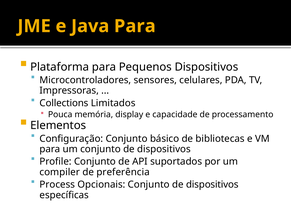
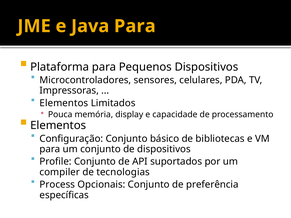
Collections: Collections -> Elementos (64, 103)
preferência: preferência -> tecnologias (123, 172)
Opcionais Conjunto de dispositivos: dispositivos -> preferência (212, 185)
